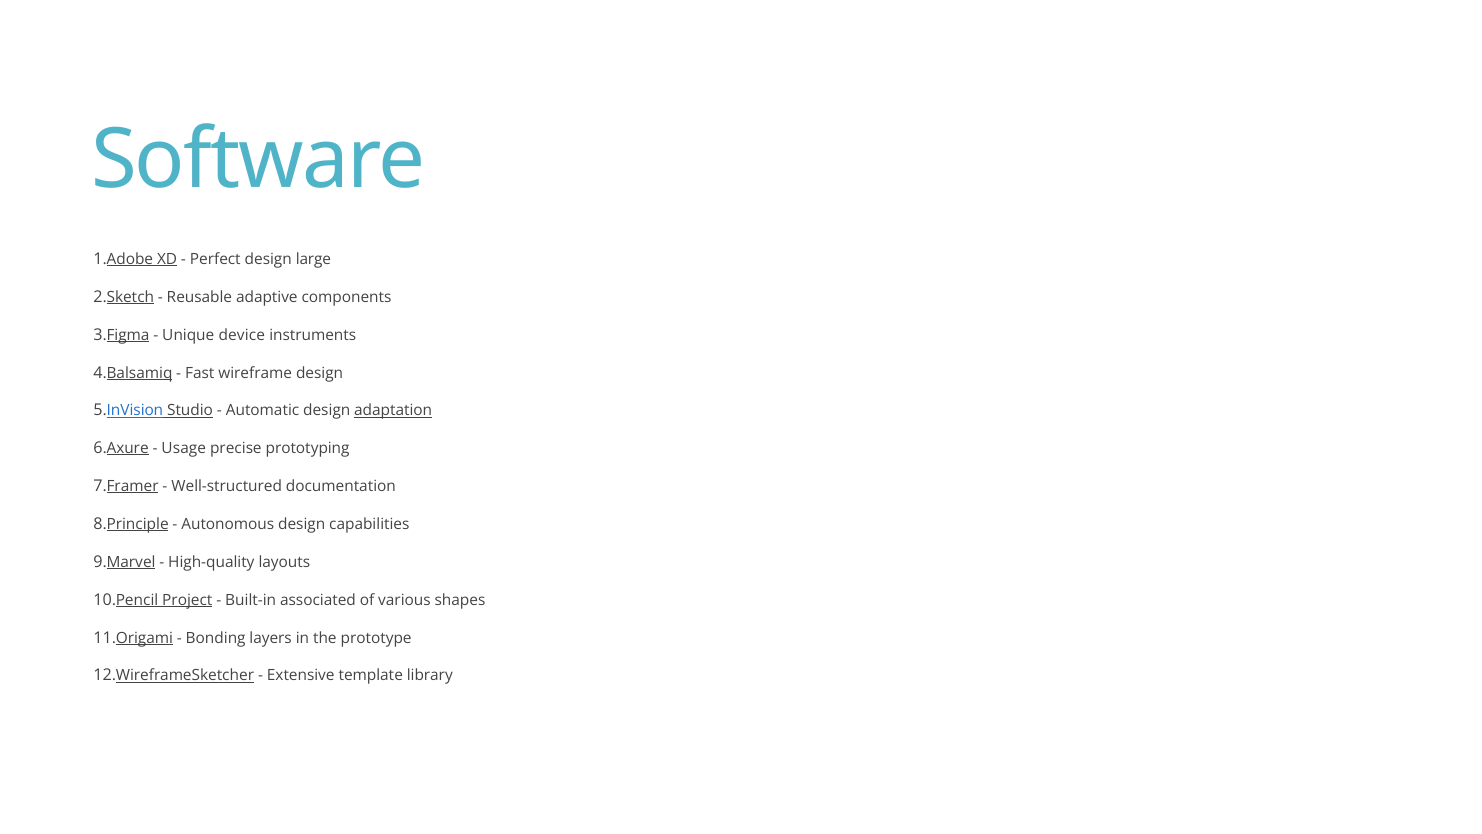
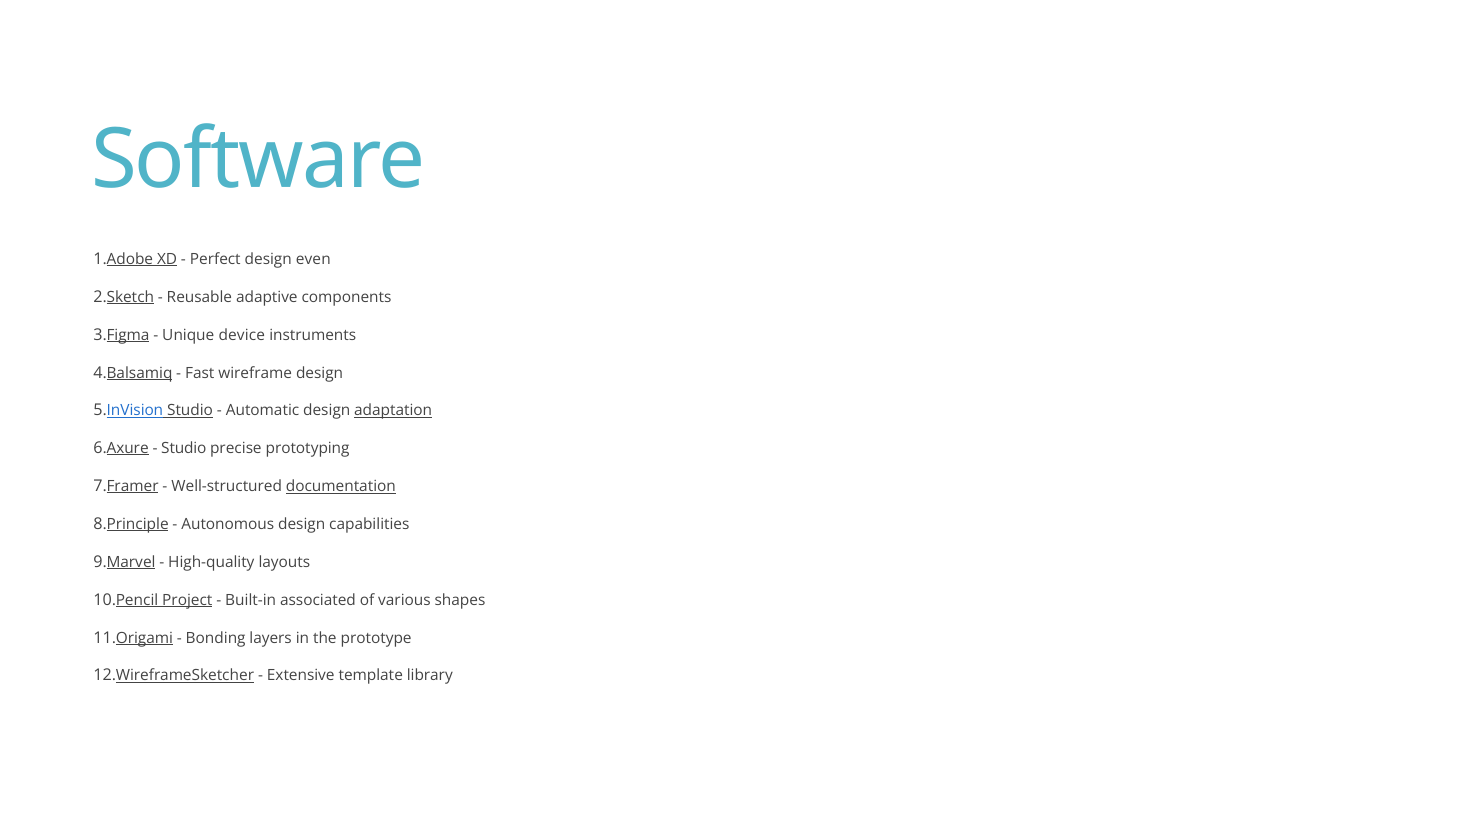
large: large -> even (313, 259)
Usage: Usage -> Studio (184, 448)
documentation underline: none -> present (341, 486)
